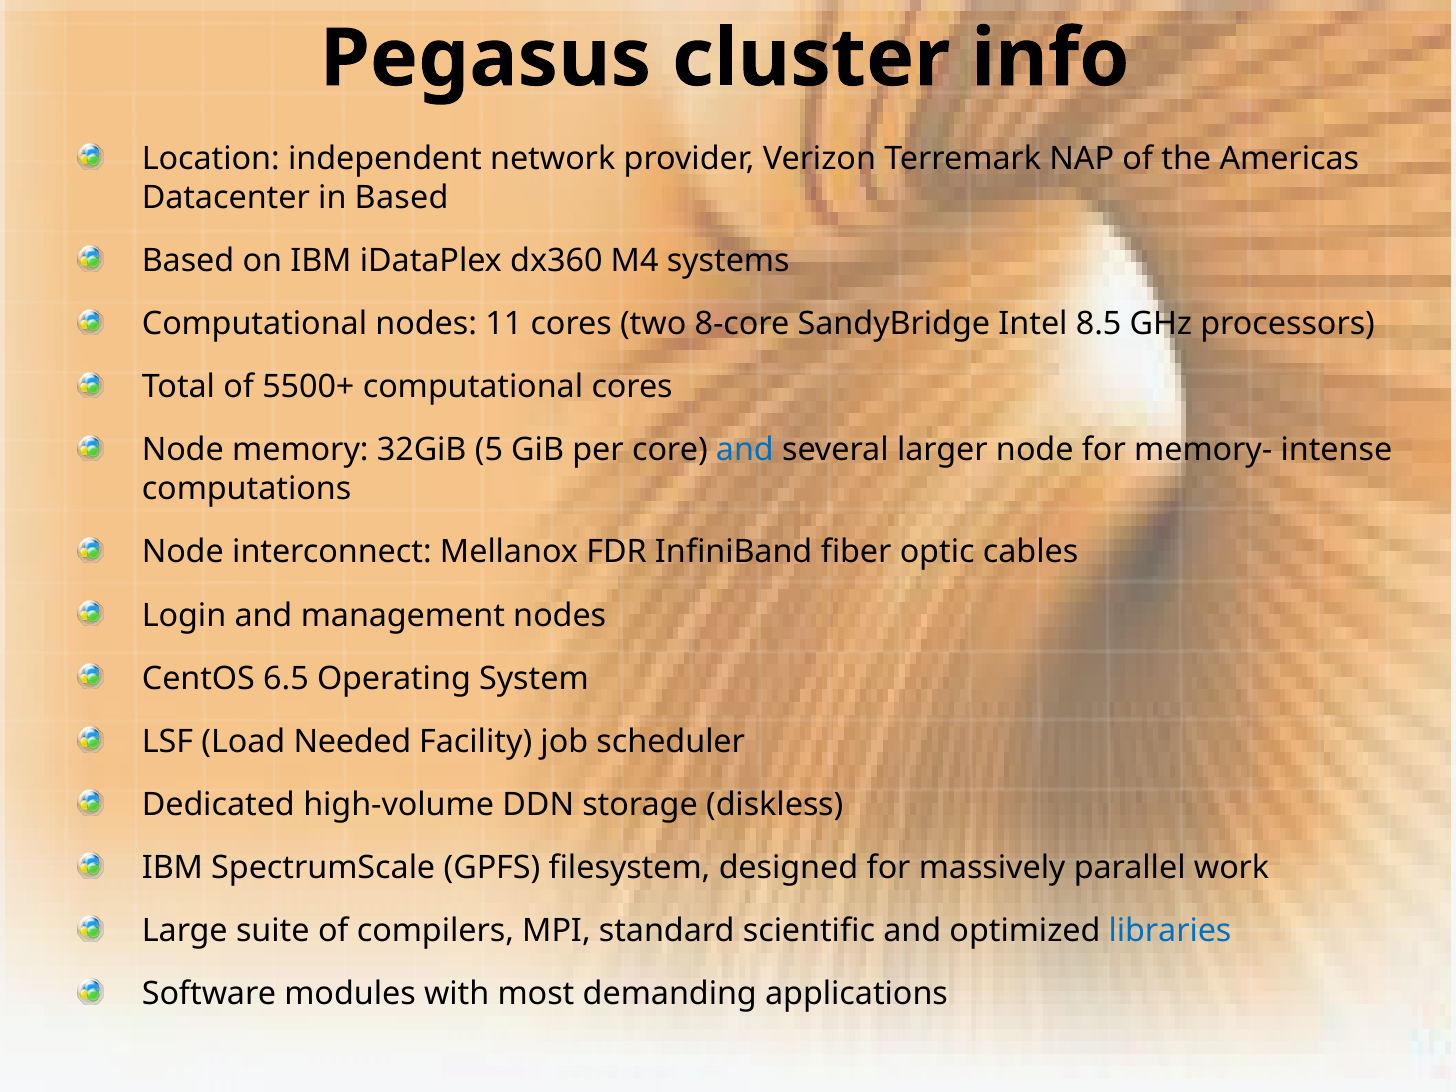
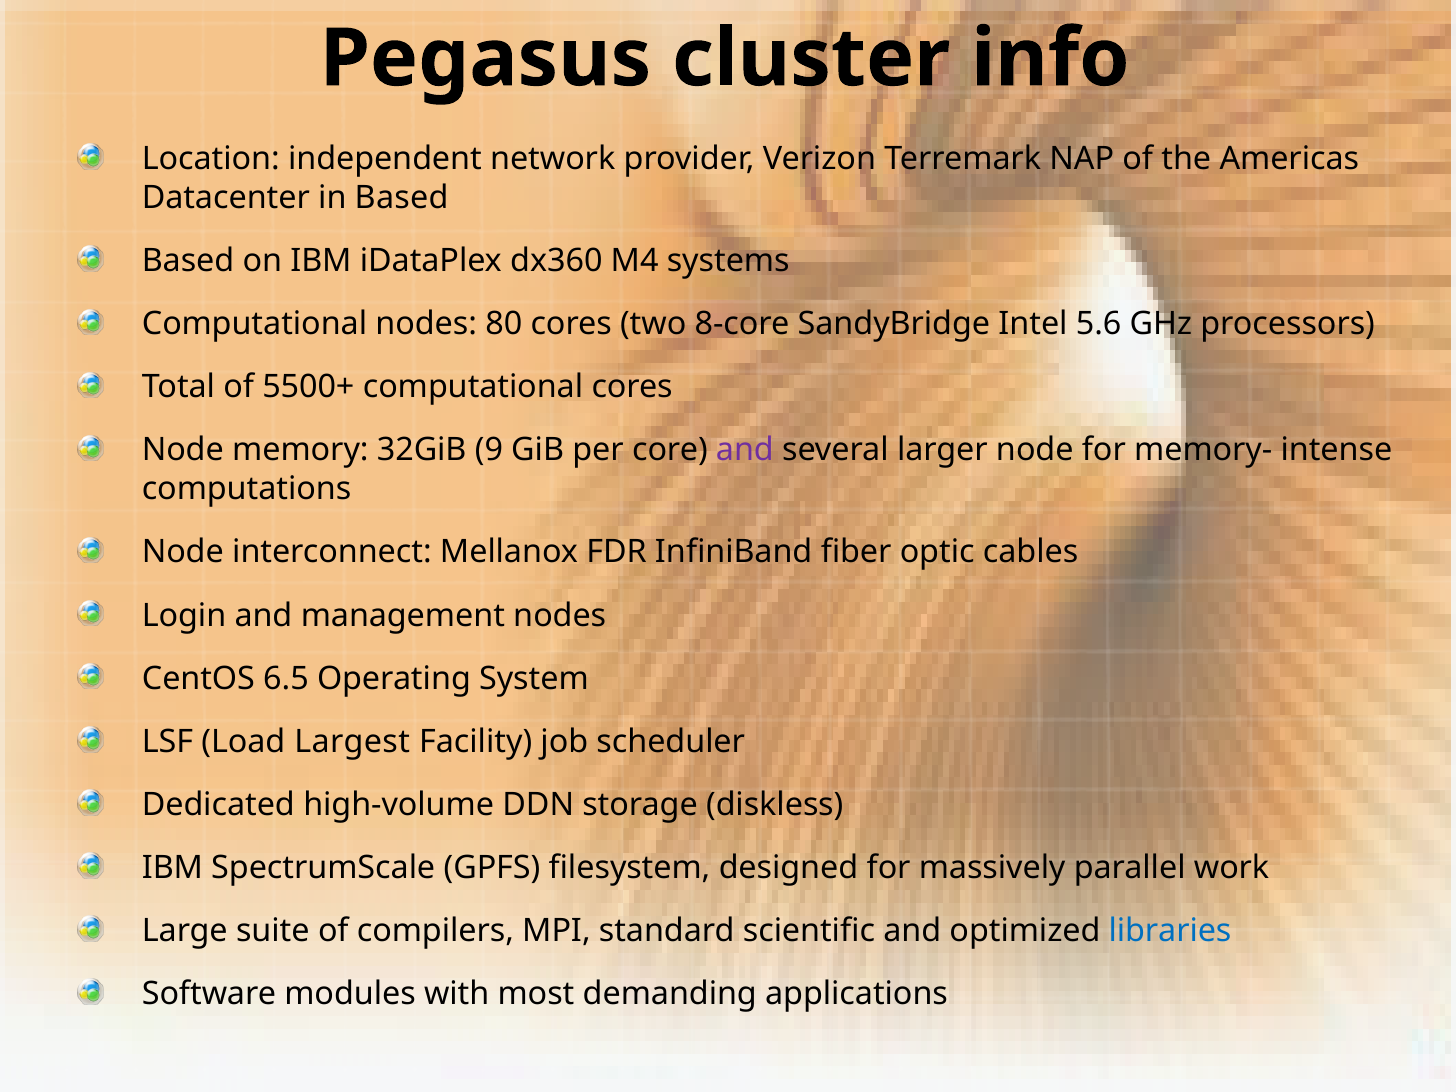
11: 11 -> 80 (504, 324)
8.5: 8.5 -> 5.6 (1099, 324)
5: 5 -> 9 (489, 450)
and colour: blue -> purple (745, 450)
Needed: Needed -> Largest (352, 742)
